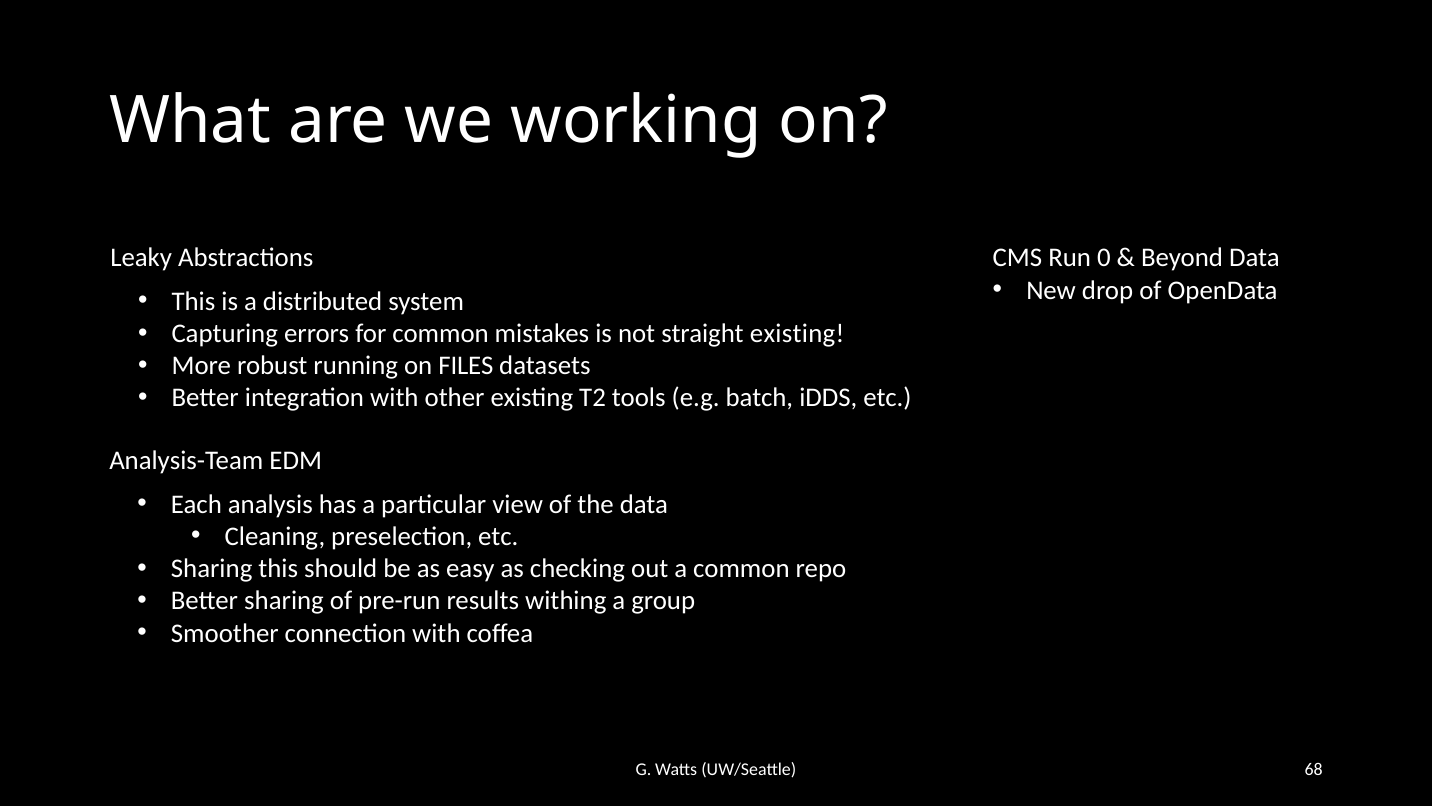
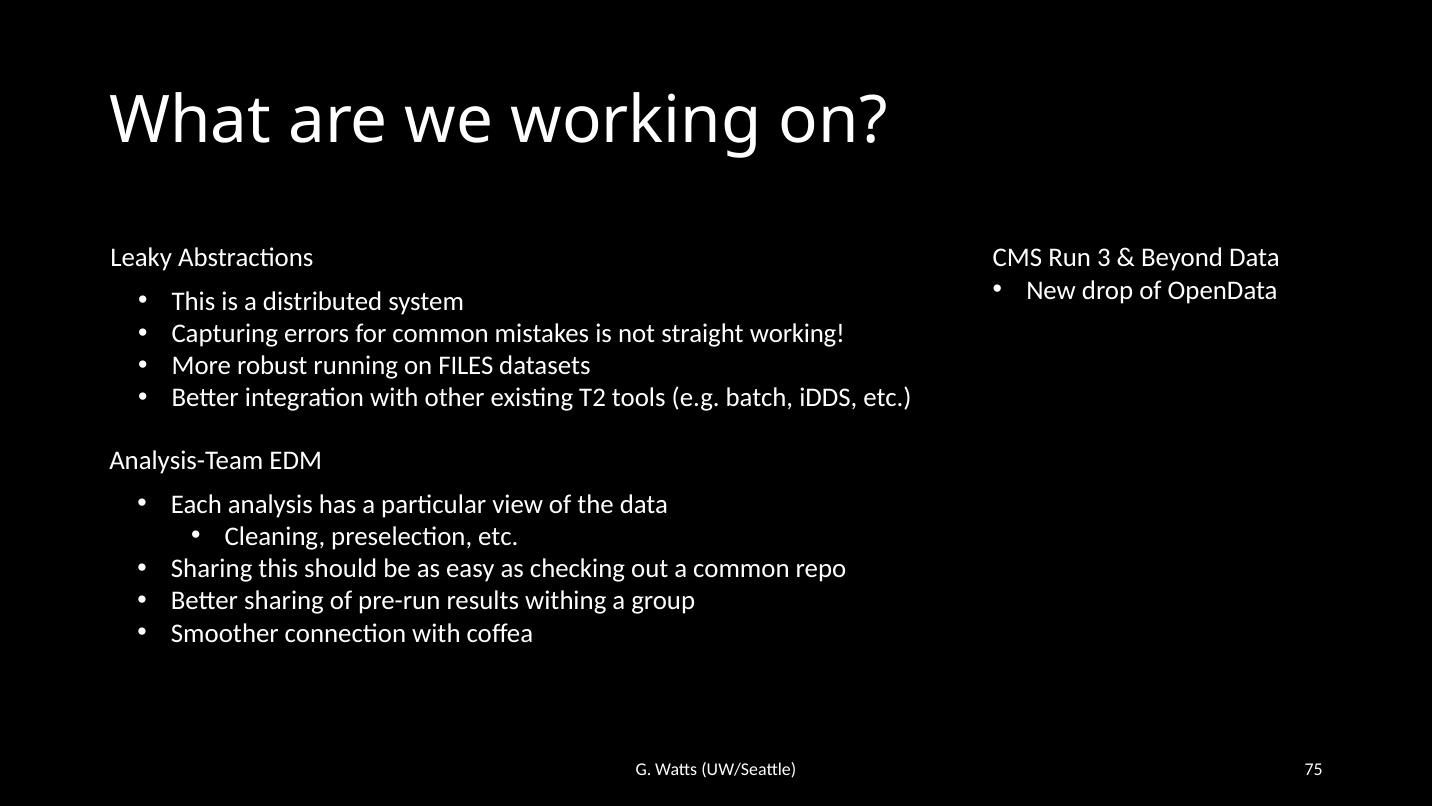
0: 0 -> 3 (1104, 258)
straight existing: existing -> working (797, 333)
68: 68 -> 75 (1314, 769)
